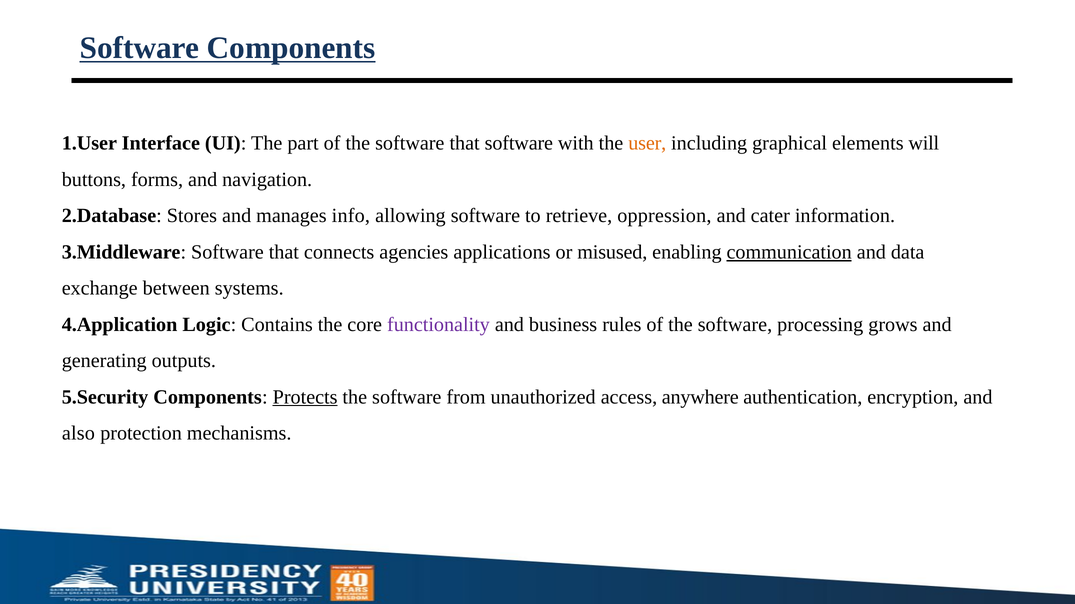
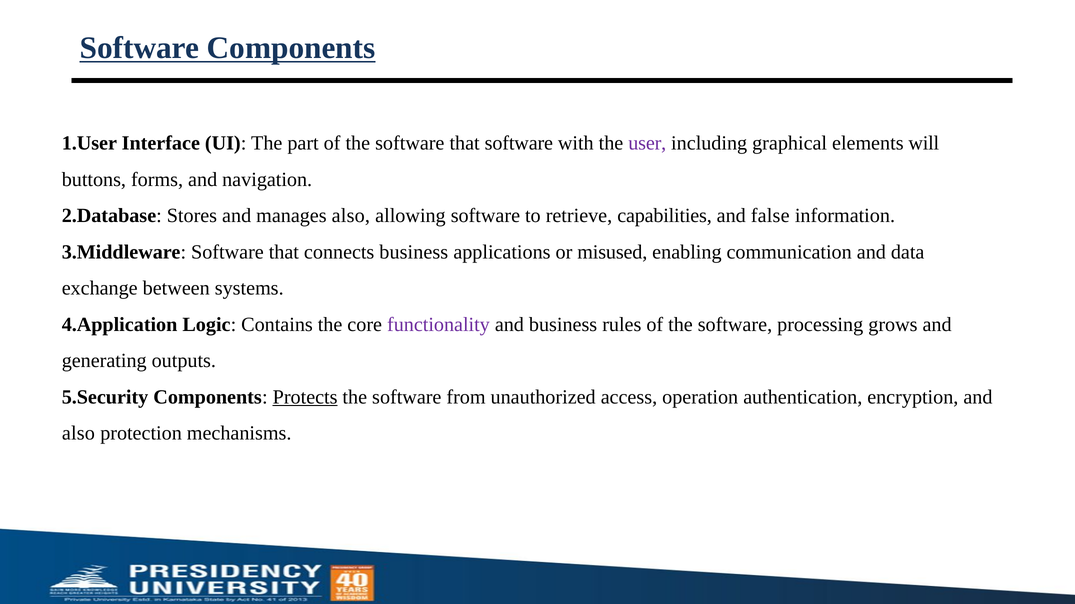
user colour: orange -> purple (647, 143)
manages info: info -> also (351, 216)
oppression: oppression -> capabilities (665, 216)
cater: cater -> false (770, 216)
connects agencies: agencies -> business (414, 252)
communication underline: present -> none (789, 252)
anywhere: anywhere -> operation (700, 397)
